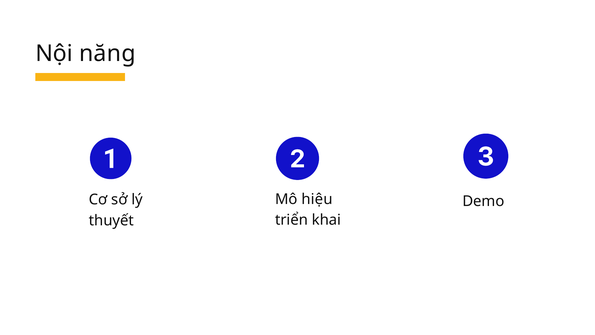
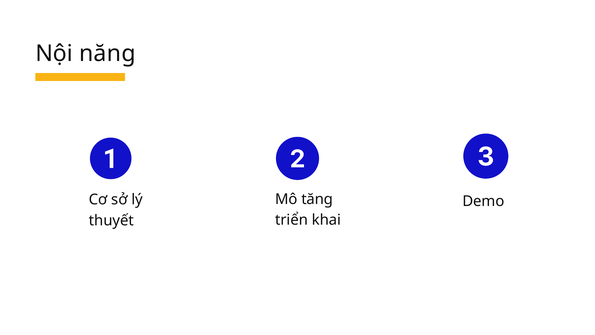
hiệu: hiệu -> tăng (317, 199)
